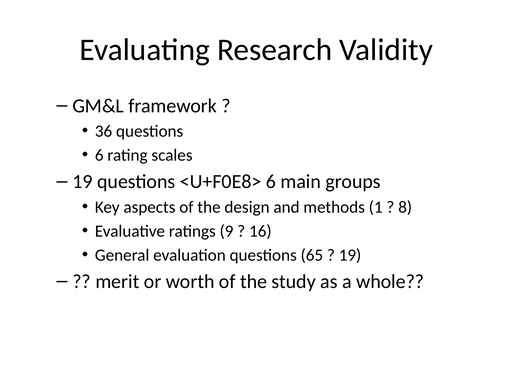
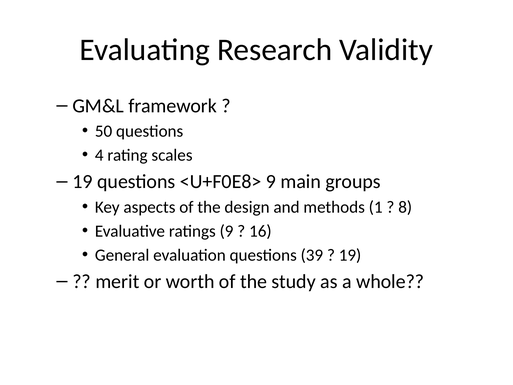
36: 36 -> 50 (104, 131)
6: 6 -> 4 (99, 155)
<U+F0E8> 6: 6 -> 9 (271, 182)
65: 65 -> 39 (312, 255)
